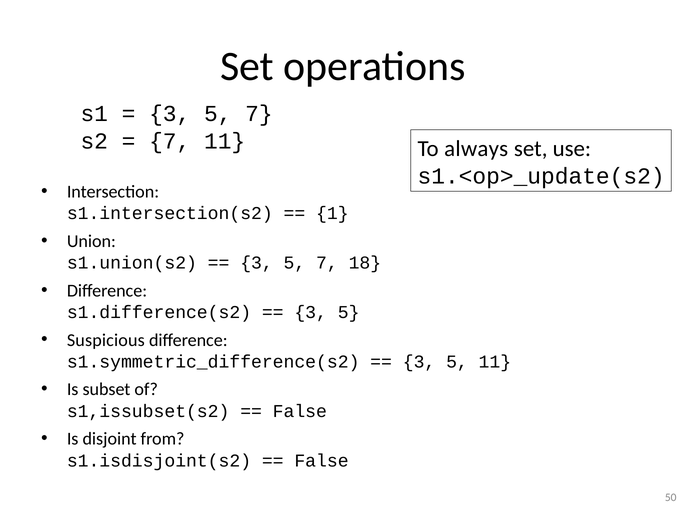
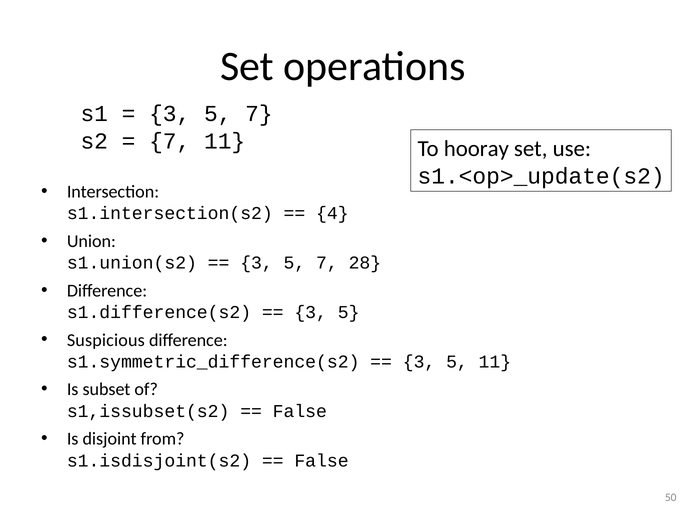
always: always -> hooray (476, 149)
1: 1 -> 4 (332, 213)
18: 18 -> 28 (365, 263)
